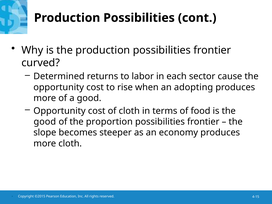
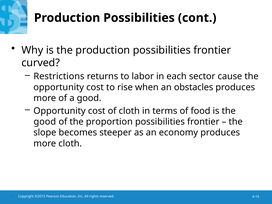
Determined: Determined -> Restrictions (59, 76)
adopting: adopting -> obstacles (194, 87)
